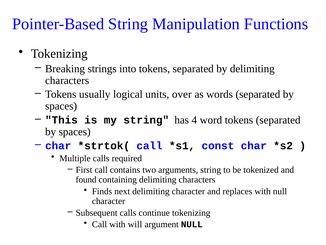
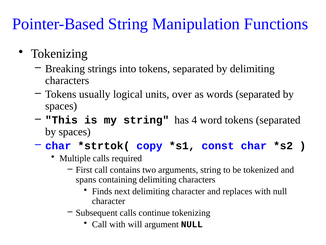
call: call -> copy (149, 145)
found: found -> spans (86, 179)
